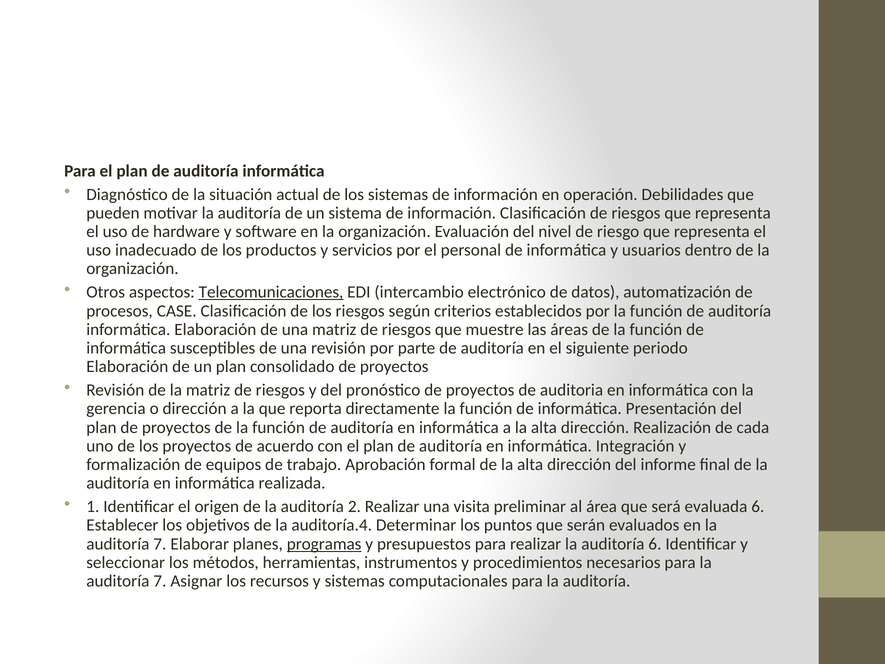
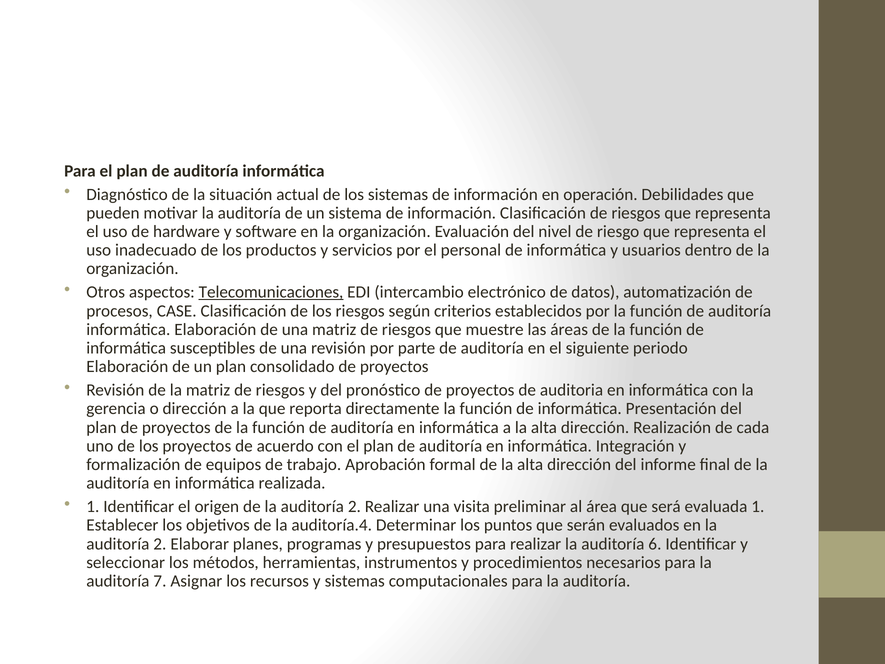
evaluada 6: 6 -> 1 (758, 507)
7: 7 -> 2 (160, 544)
programas underline: present -> none (324, 544)
